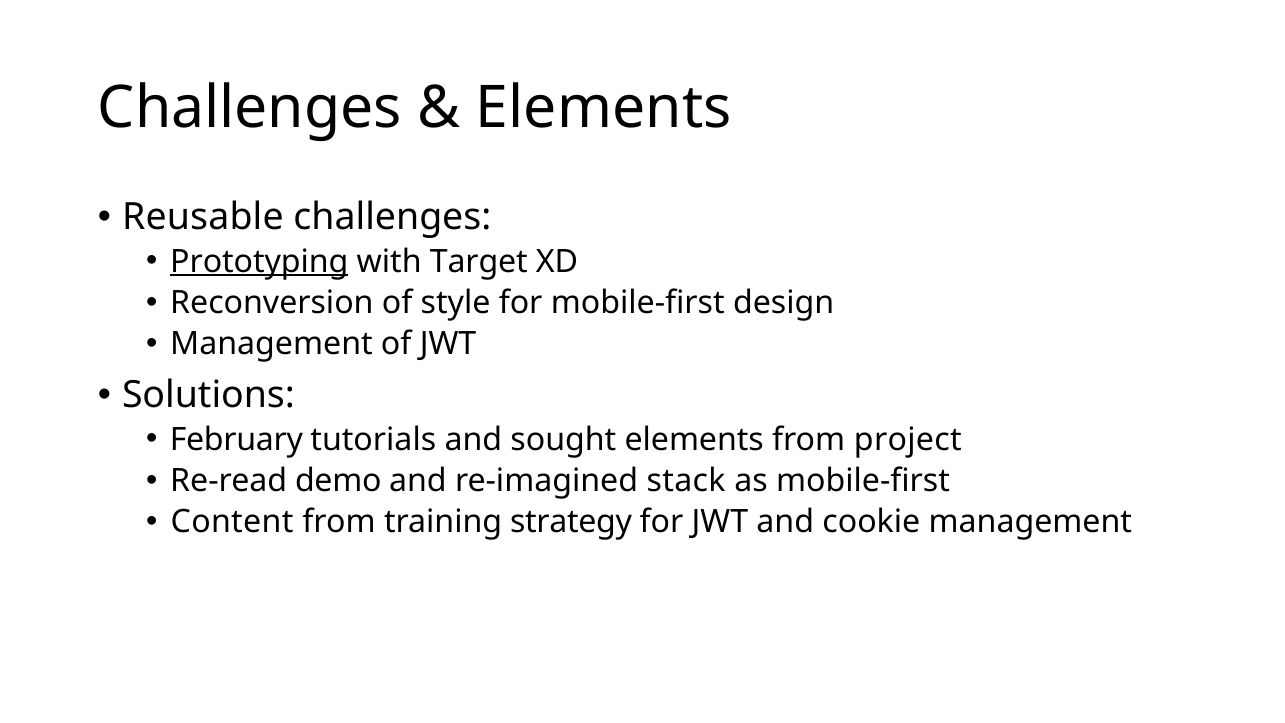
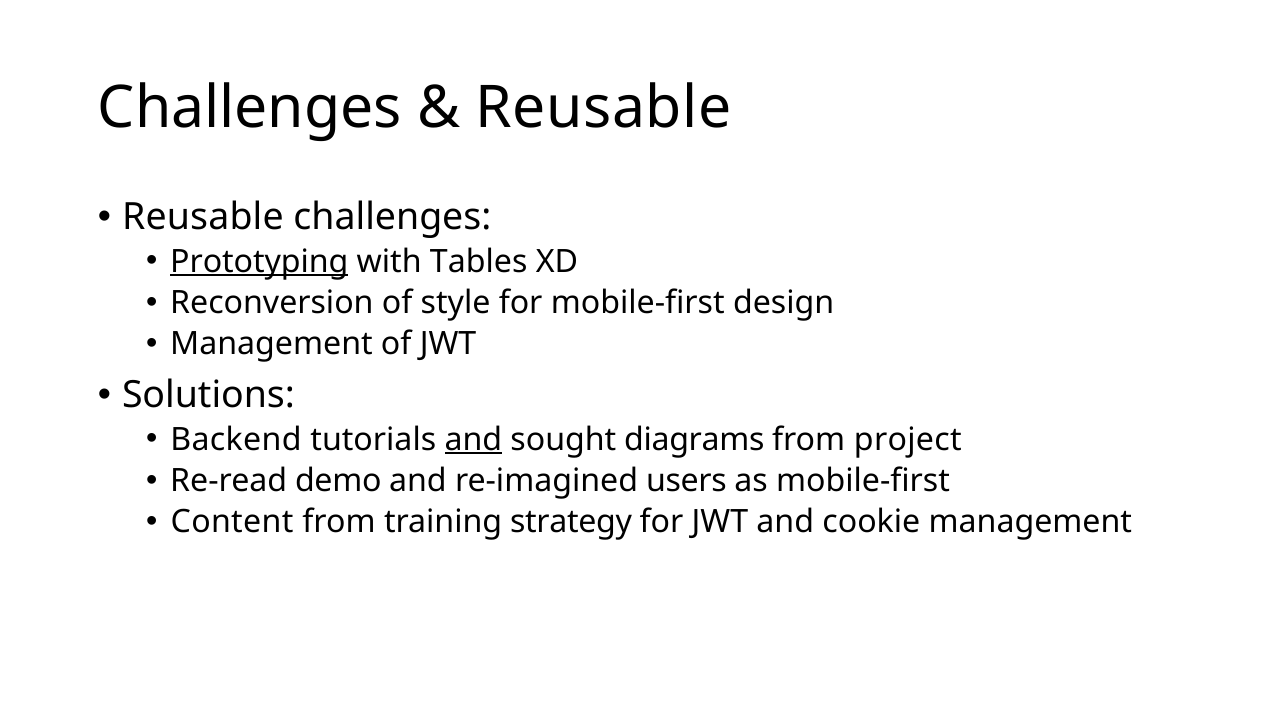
Elements: Elements -> Reusable (604, 108)
Target: Target -> Tables (479, 262)
February: February -> Backend (236, 440)
and underline: none -> present (473, 440)
sought elements: elements -> diagrams (694, 440)
stack: stack -> users (686, 481)
